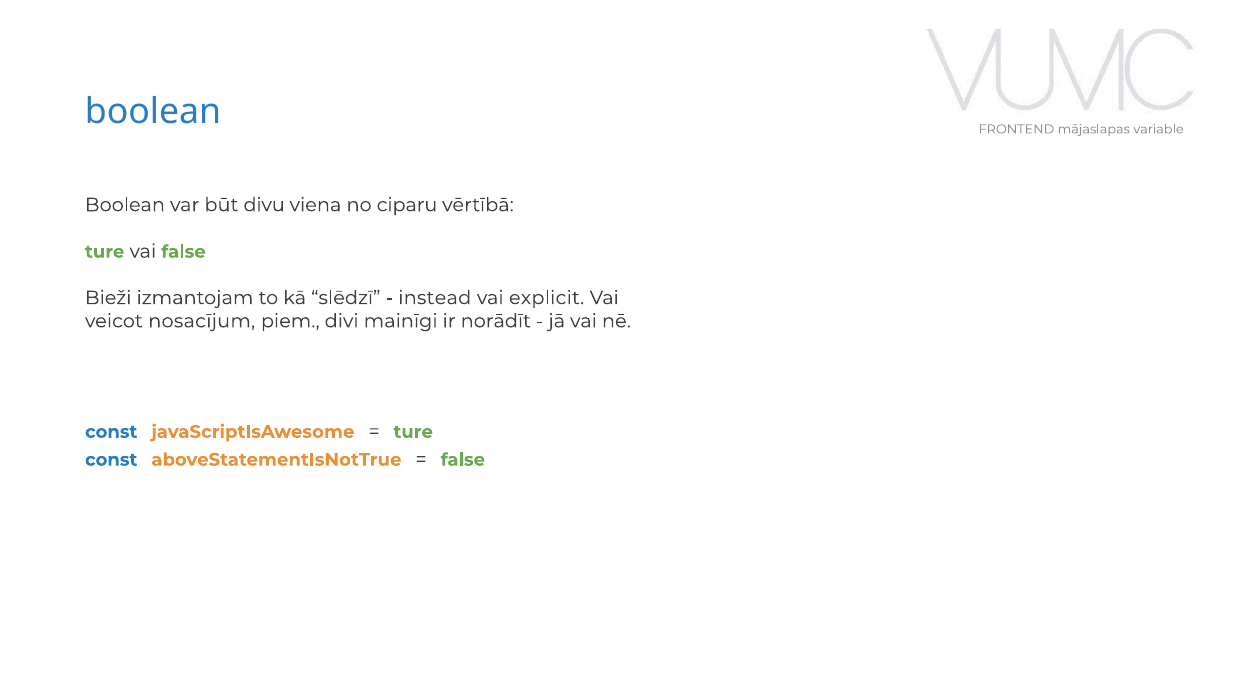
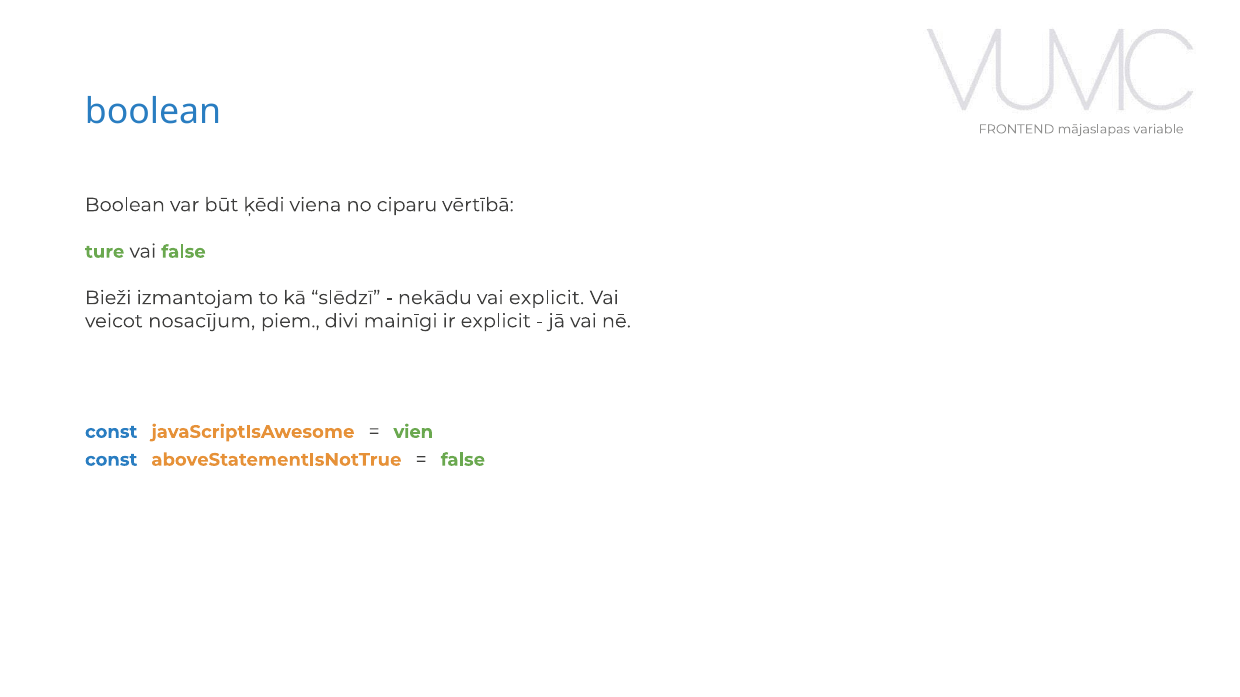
divu: divu -> ķēdi (264, 205)
instead: instead -> nekādu (435, 298)
ir norādīt: norādīt -> explicit (496, 321)
ture: ture -> vien (413, 432)
